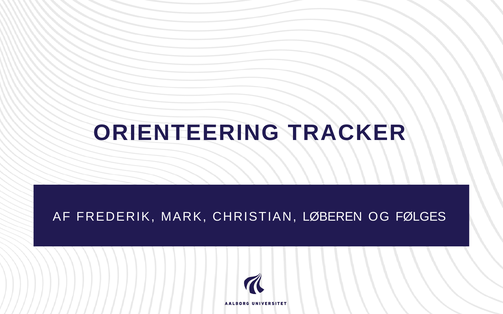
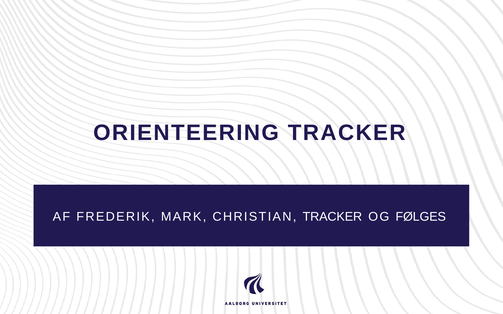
CHRISTIAN LØBEREN: LØBEREN -> TRACKER (332, 217)
